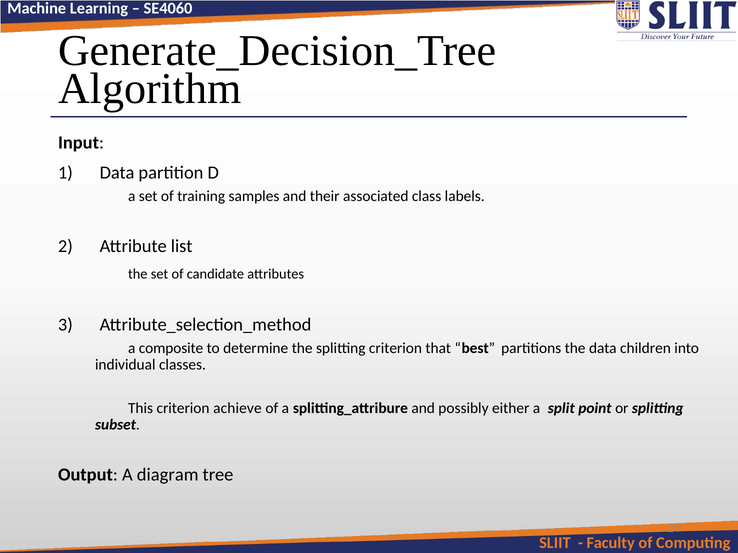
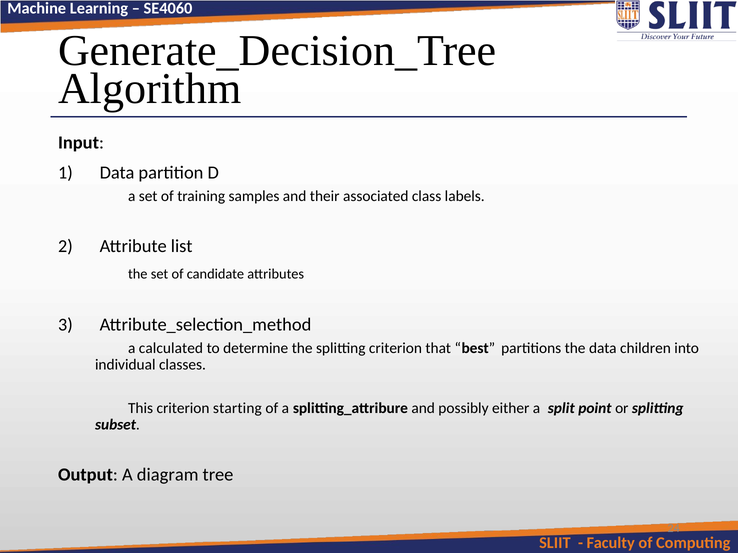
composite: composite -> calculated (171, 348)
achieve: achieve -> starting (237, 408)
